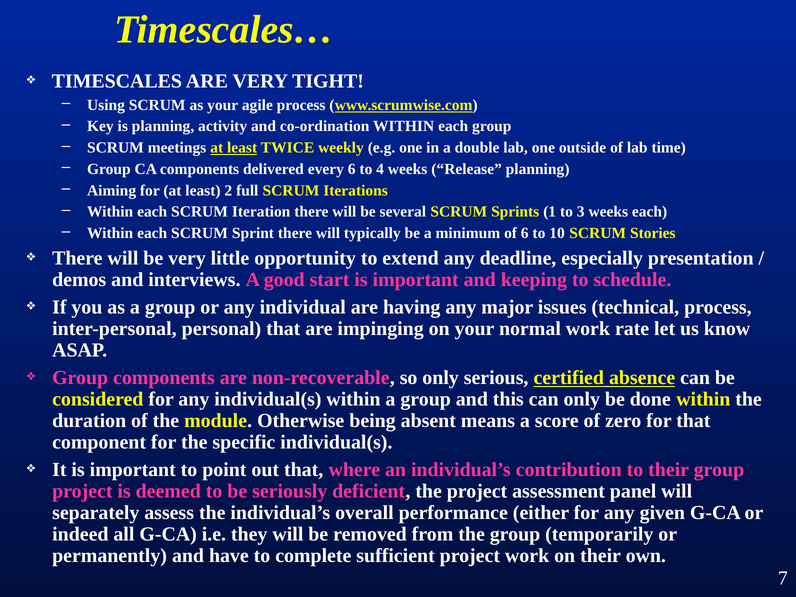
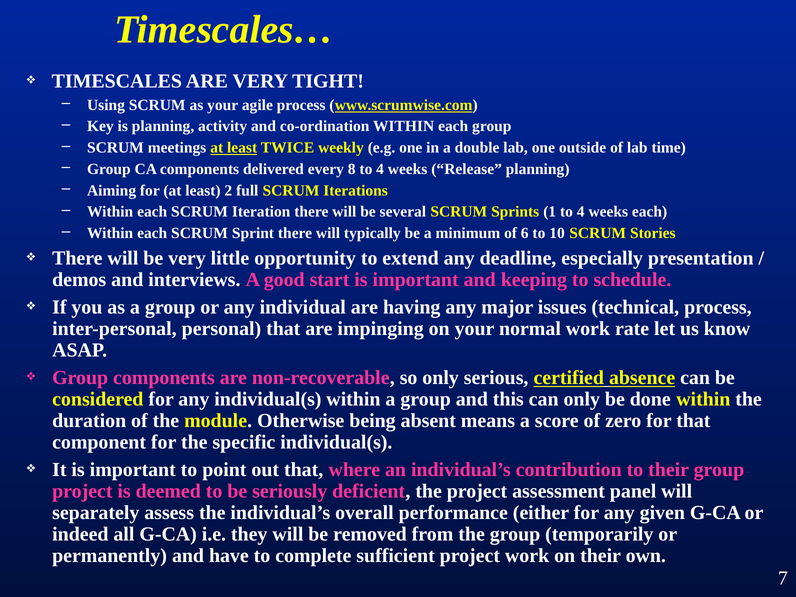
every 6: 6 -> 8 (352, 169)
1 to 3: 3 -> 4 (581, 212)
